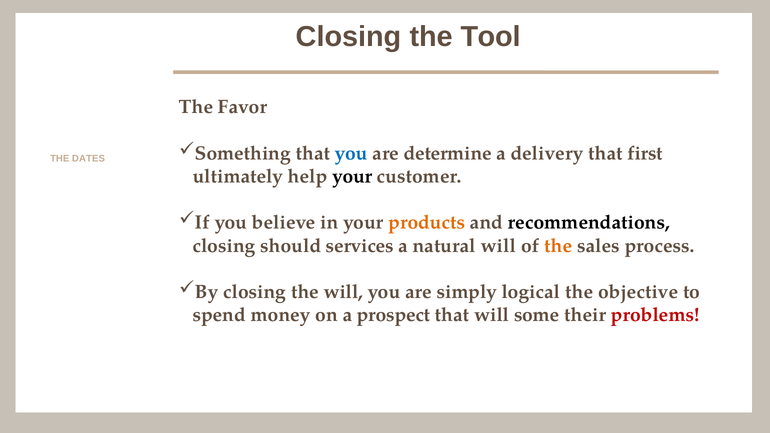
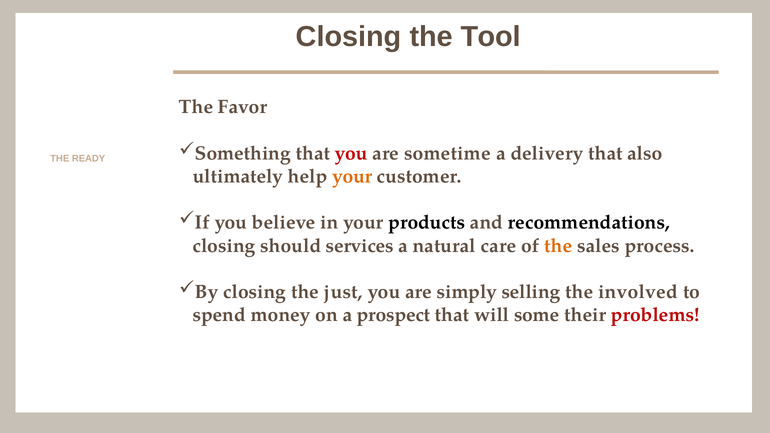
you colour: blue -> red (351, 153)
determine: determine -> sometime (447, 153)
first: first -> also (645, 153)
DATES: DATES -> READY (89, 158)
your colour: black -> orange (352, 176)
products colour: orange -> black (427, 223)
natural will: will -> care (498, 246)
the will: will -> just (343, 292)
logical: logical -> selling (531, 292)
objective: objective -> involved (638, 292)
